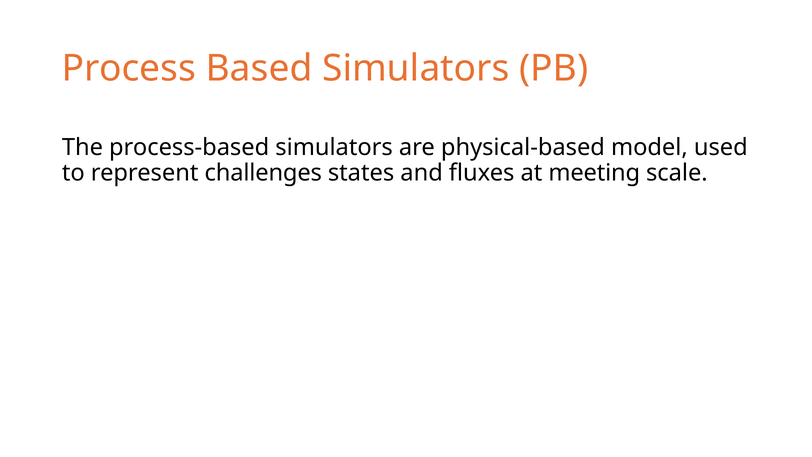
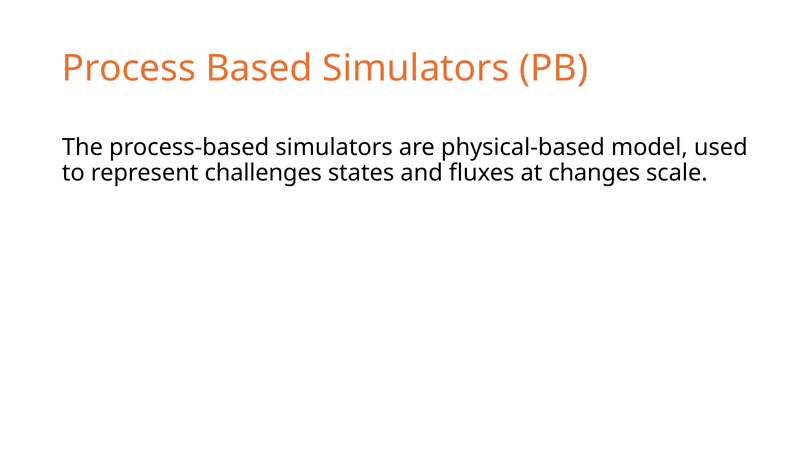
meeting: meeting -> changes (594, 173)
